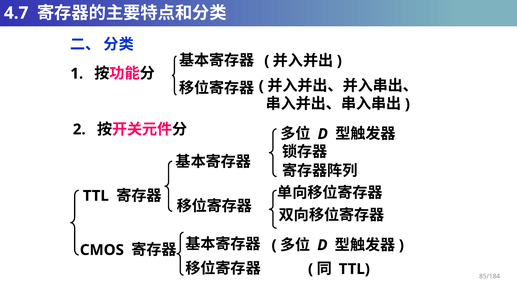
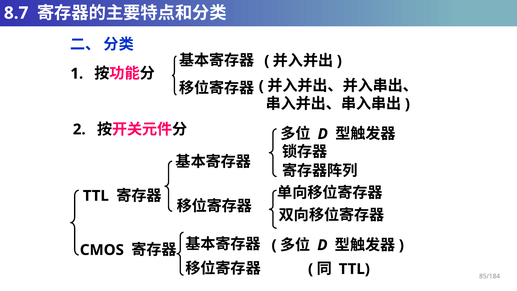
4.7: 4.7 -> 8.7 (16, 13)
